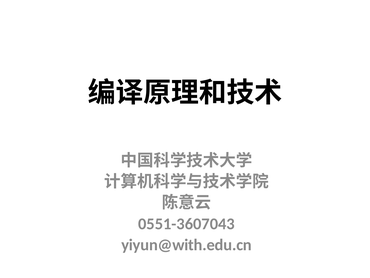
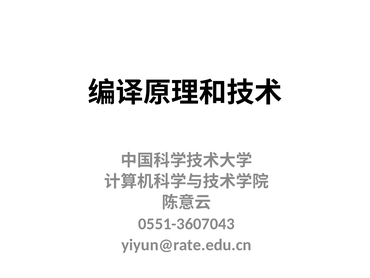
yiyun@with.edu.cn: yiyun@with.edu.cn -> yiyun@rate.edu.cn (186, 245)
